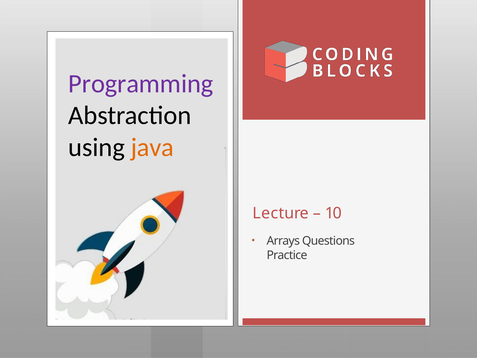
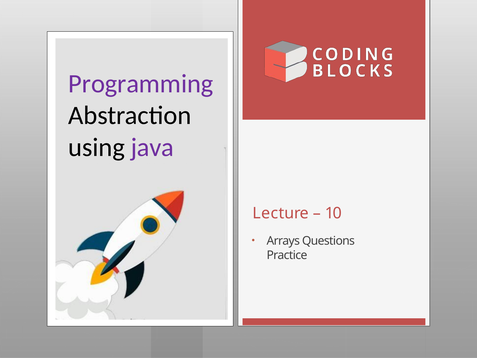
java colour: orange -> purple (152, 147)
